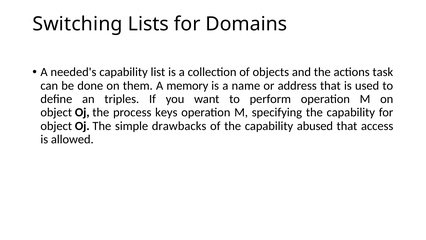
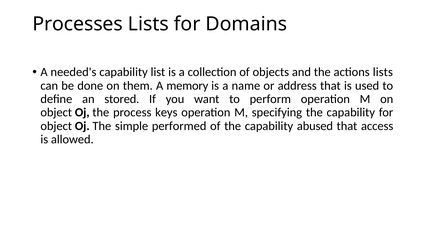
Switching: Switching -> Processes (78, 24)
actions task: task -> lists (383, 72)
triples: triples -> stored (122, 99)
drawbacks: drawbacks -> performed (179, 126)
